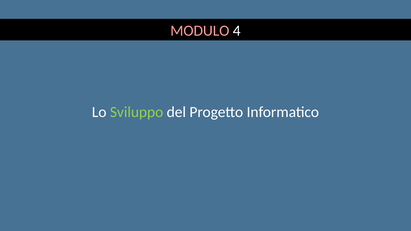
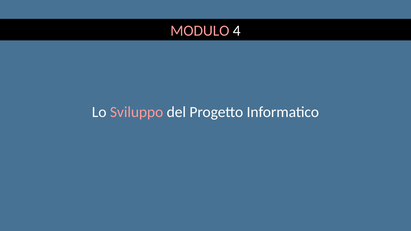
Sviluppo colour: light green -> pink (137, 112)
